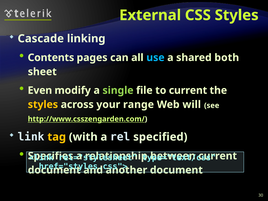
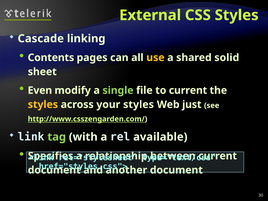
use colour: light blue -> yellow (155, 58)
both: both -> solid (227, 58)
your range: range -> styles (139, 105)
will: will -> just (192, 105)
tag colour: yellow -> light green (57, 137)
specified: specified -> available (160, 137)
